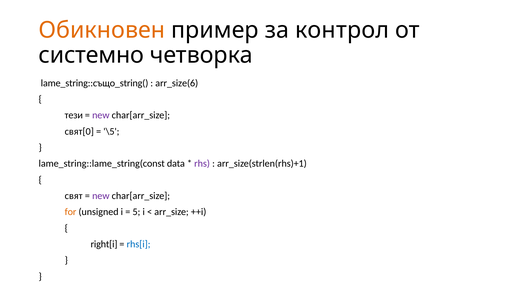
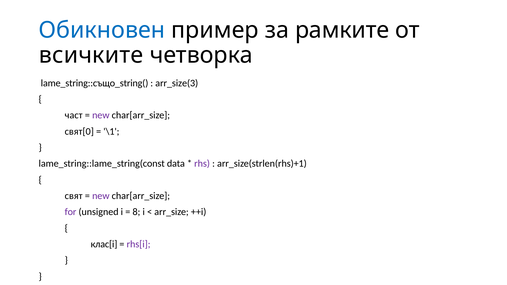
Обикновен colour: orange -> blue (102, 30)
контрол: контрол -> рамките (342, 30)
системно: системно -> всичките (91, 55)
arr_size(6: arr_size(6 -> arr_size(3 (177, 83)
тези: тези -> част (74, 115)
\5: \5 -> \1 (111, 132)
for colour: orange -> purple (71, 212)
5: 5 -> 8 (136, 212)
right[i: right[i -> клас[i (104, 244)
rhs[i colour: blue -> purple (139, 244)
